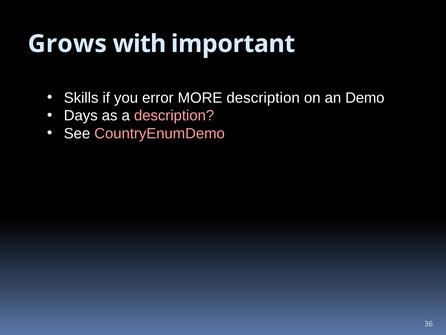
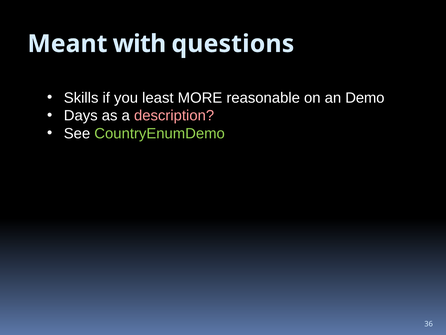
Grows: Grows -> Meant (67, 44)
important: important -> questions (233, 44)
error: error -> least (158, 98)
MORE description: description -> reasonable (263, 98)
CountryEnumDemo colour: pink -> light green (160, 133)
